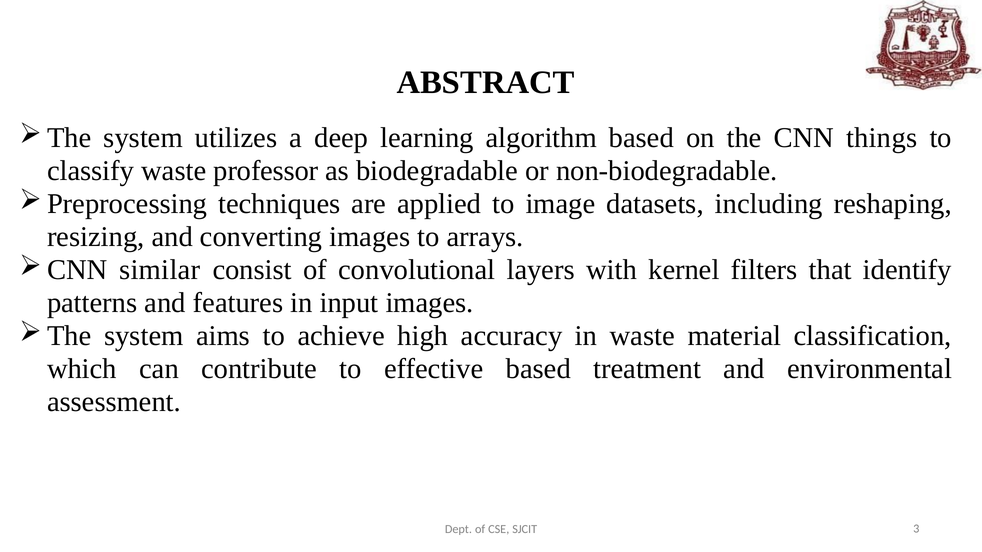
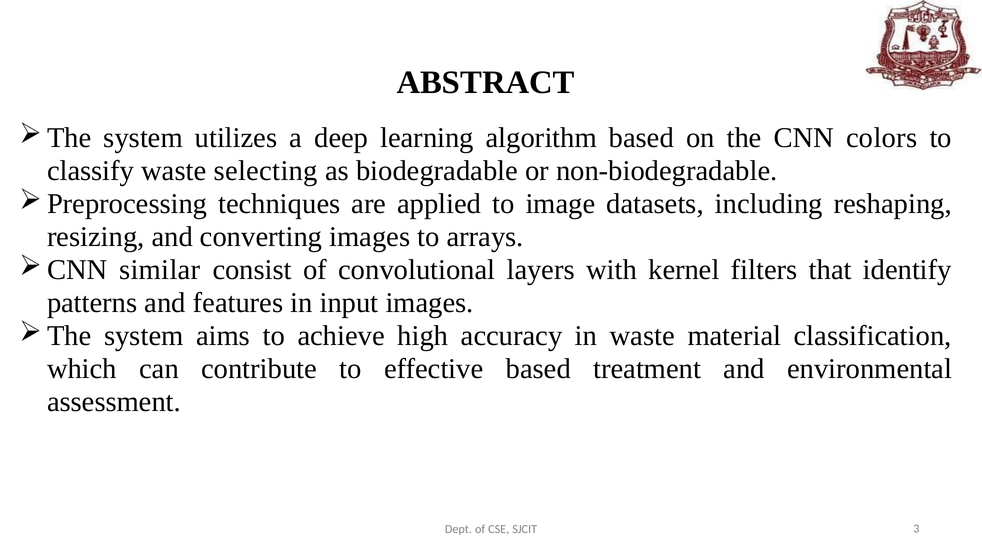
things: things -> colors (882, 138)
professor: professor -> selecting (266, 171)
